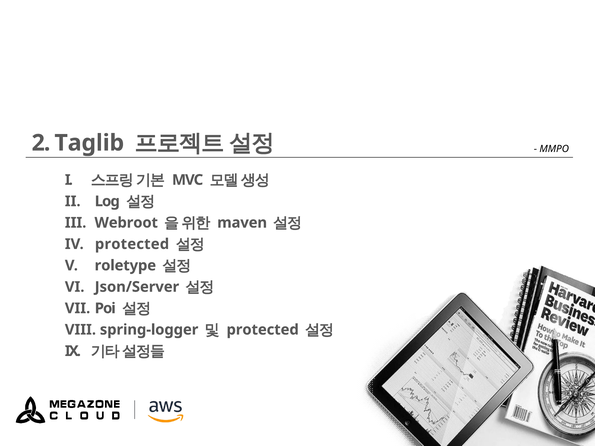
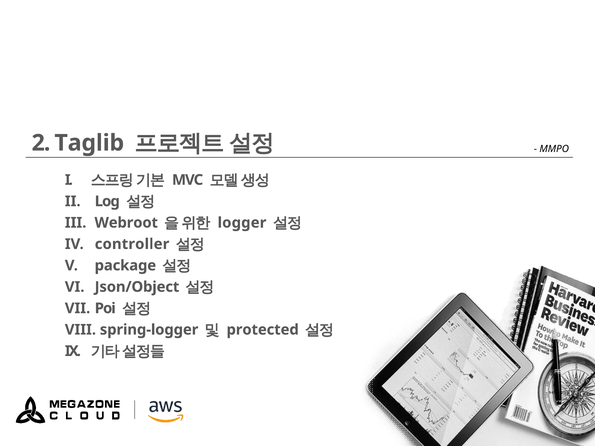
maven: maven -> logger (242, 223)
protected: protected -> controller (132, 244)
roletype: roletype -> package (125, 266)
Json/Server: Json/Server -> Json/Object (137, 287)
